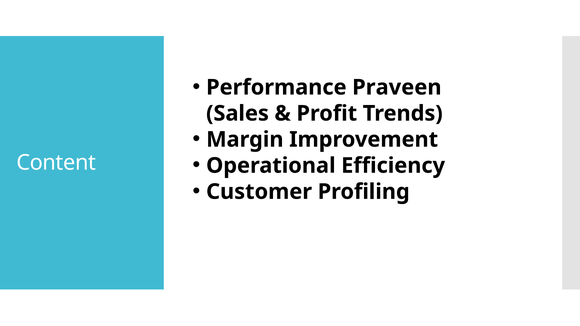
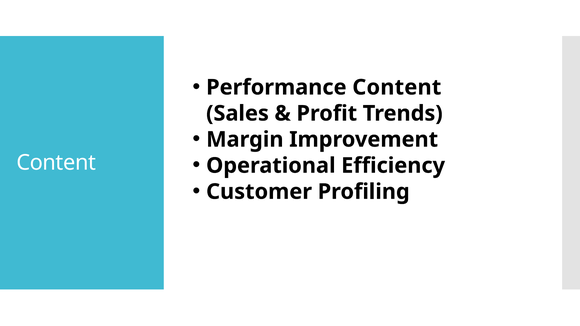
Performance Praveen: Praveen -> Content (397, 87)
